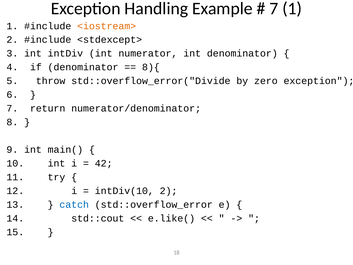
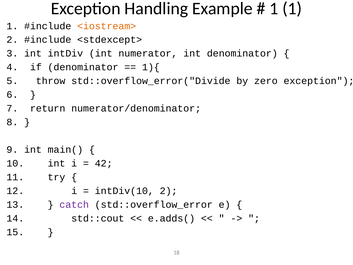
7: 7 -> 1 (274, 9)
8){: 8){ -> 1){ (151, 67)
catch colour: blue -> purple (74, 204)
e.like(: e.like( -> e.adds( (171, 218)
